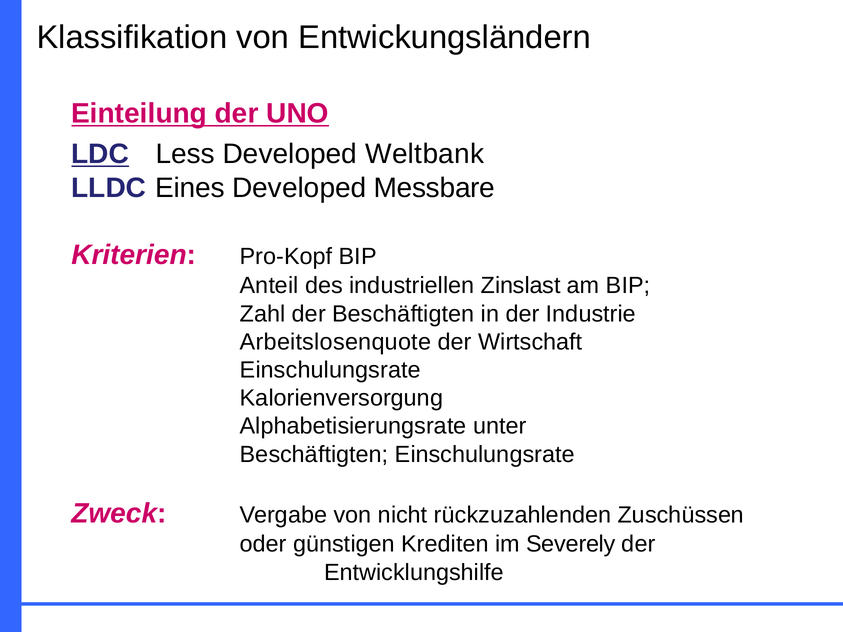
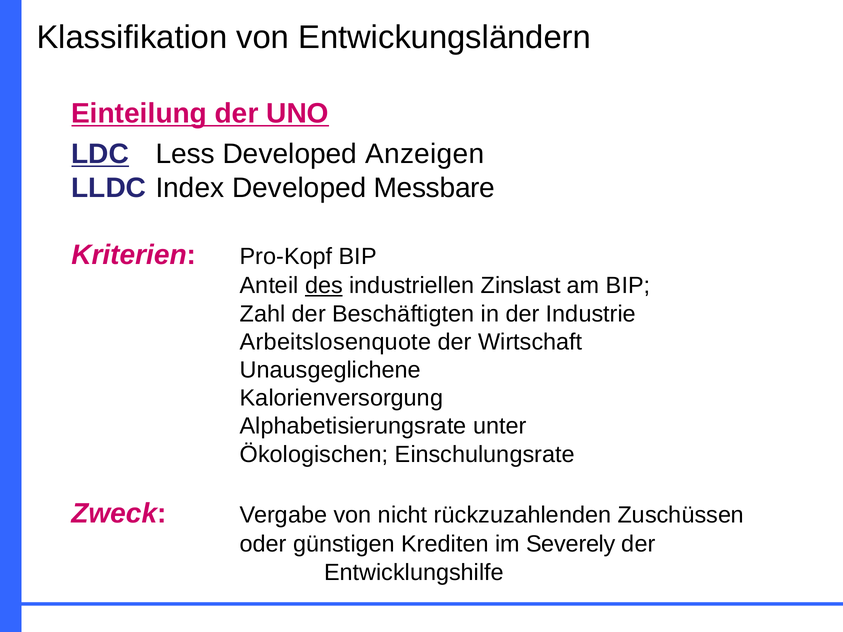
Weltbank: Weltbank -> Anzeigen (425, 154)
Eines: Eines -> Index (190, 188)
des underline: none -> present (324, 286)
Einschulungsrate: Einschulungsrate -> Unausgeglichene (330, 370)
Beschäftigten: Beschäftigten -> Ökologischen (314, 455)
